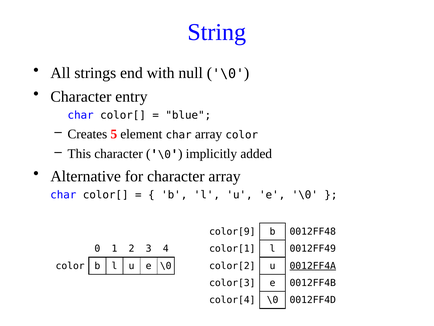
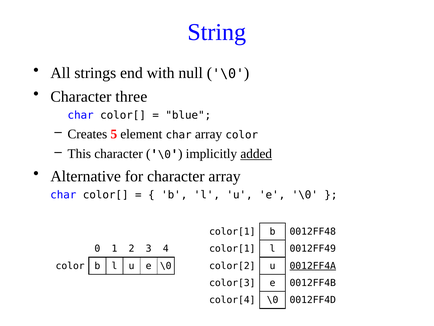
entry: entry -> three (131, 96)
added underline: none -> present (256, 154)
color[9: color[9 -> color[1 (232, 231)
